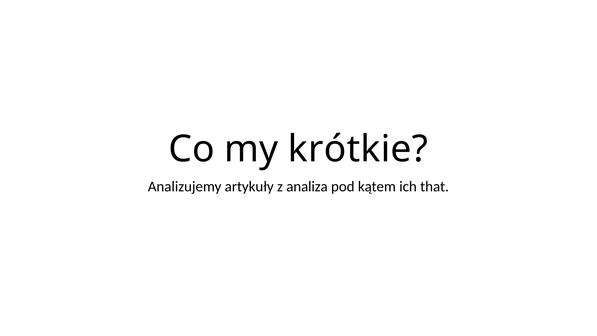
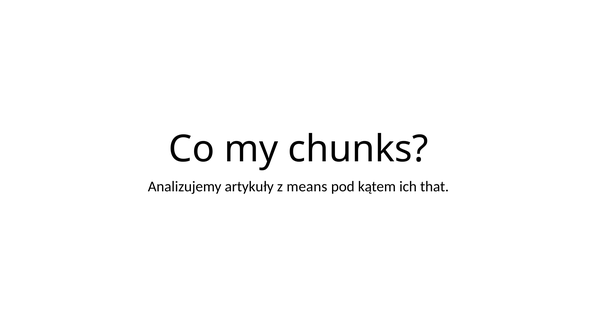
krótkie: krótkie -> chunks (358, 149)
analiza: analiza -> means (307, 187)
